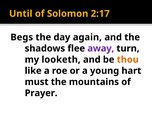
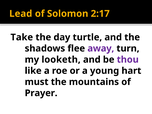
Until: Until -> Lead (21, 14)
Begs: Begs -> Take (22, 37)
again: again -> turtle (87, 37)
thou colour: orange -> purple (128, 60)
